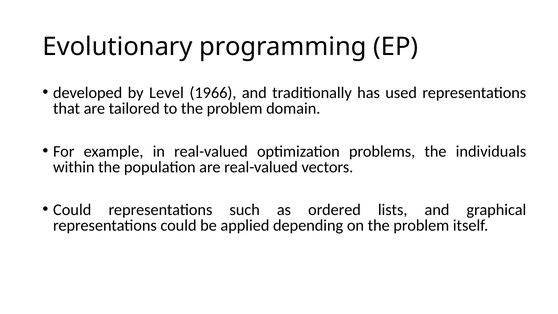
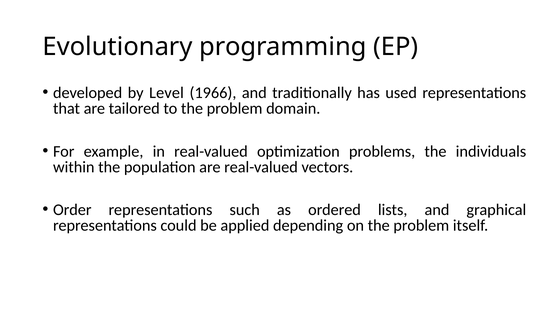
Could: Could -> Order (72, 210)
